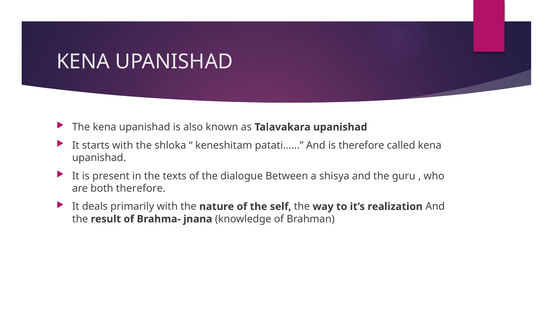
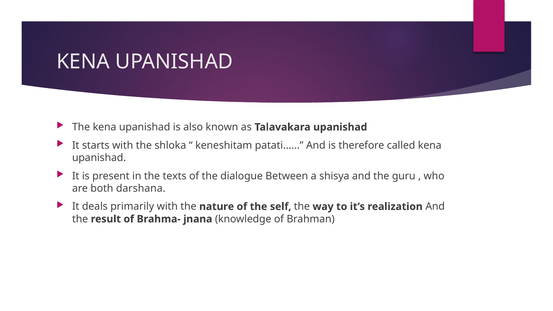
both therefore: therefore -> darshana (141, 188)
